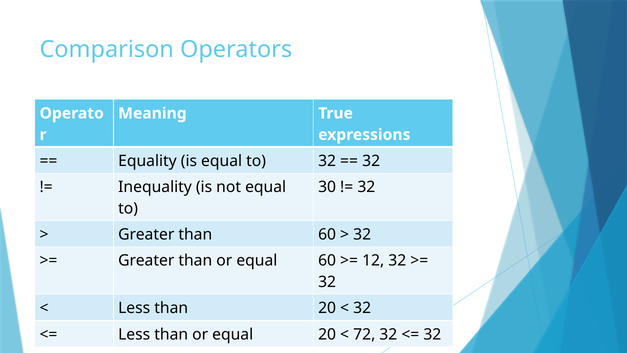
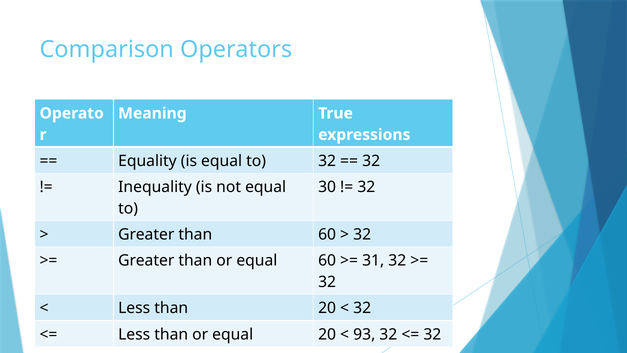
12: 12 -> 31 (373, 261)
72: 72 -> 93 (364, 334)
